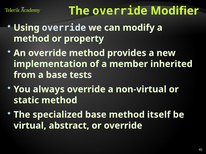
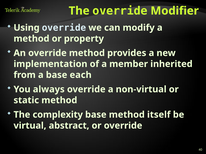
tests: tests -> each (81, 75)
specialized: specialized -> complexity (58, 115)
